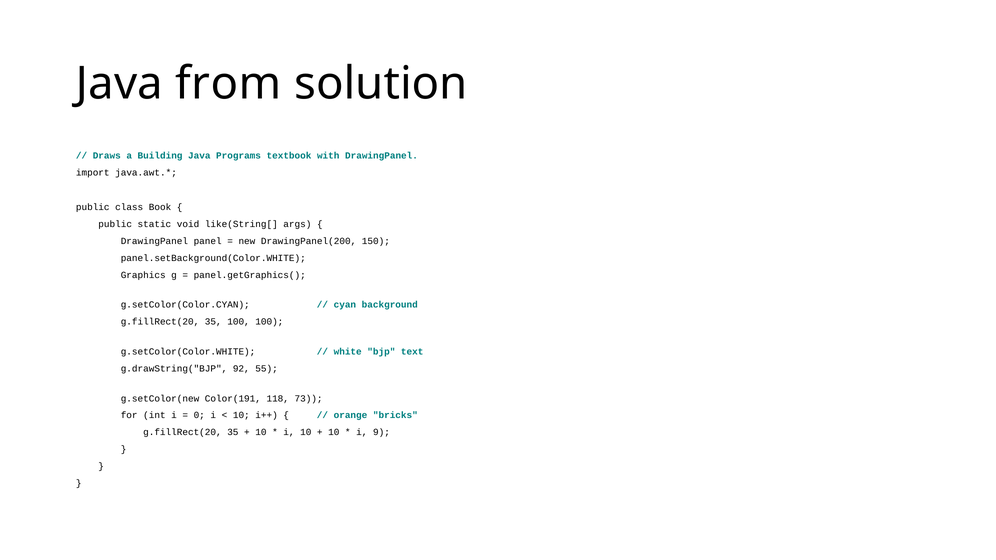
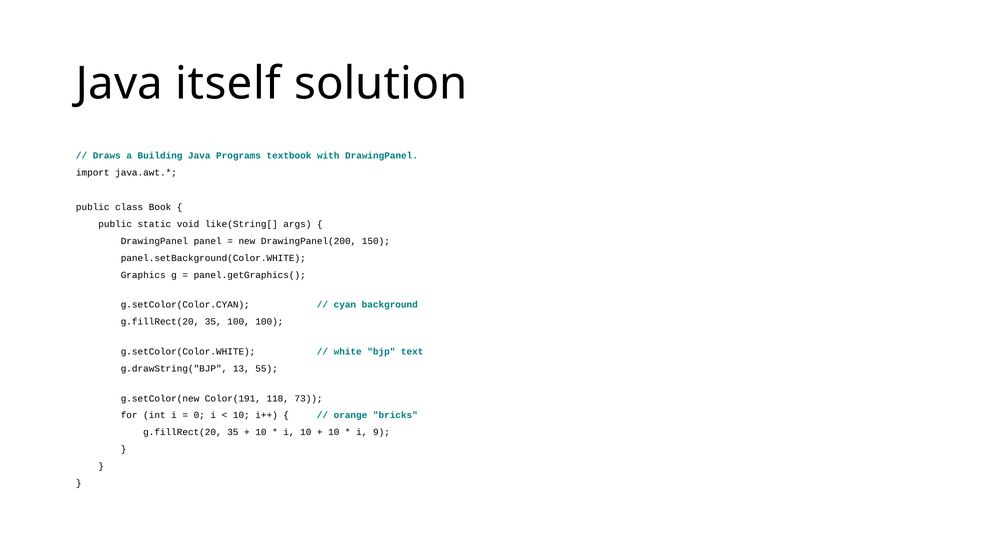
from: from -> itself (228, 84)
92: 92 -> 13 (241, 369)
